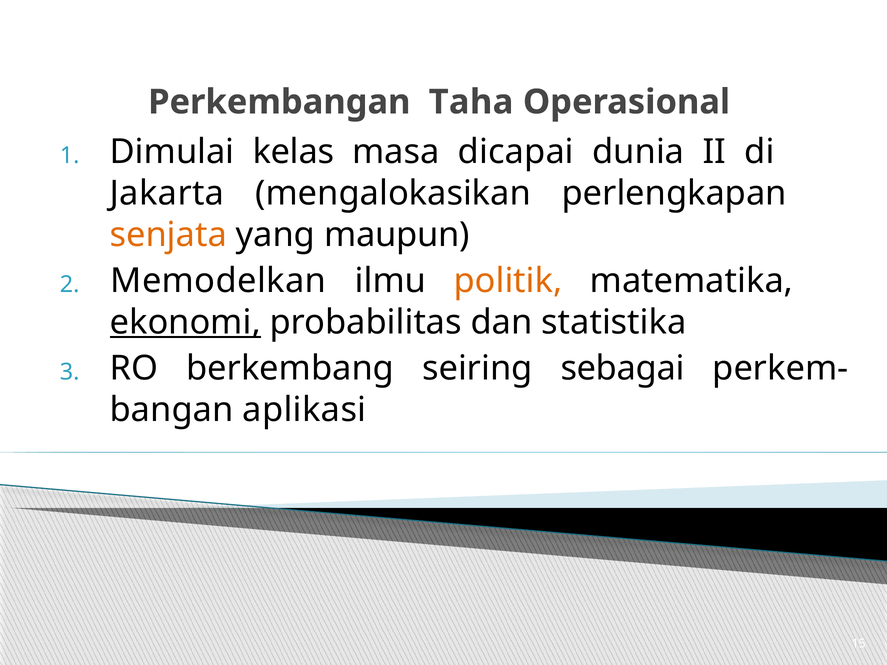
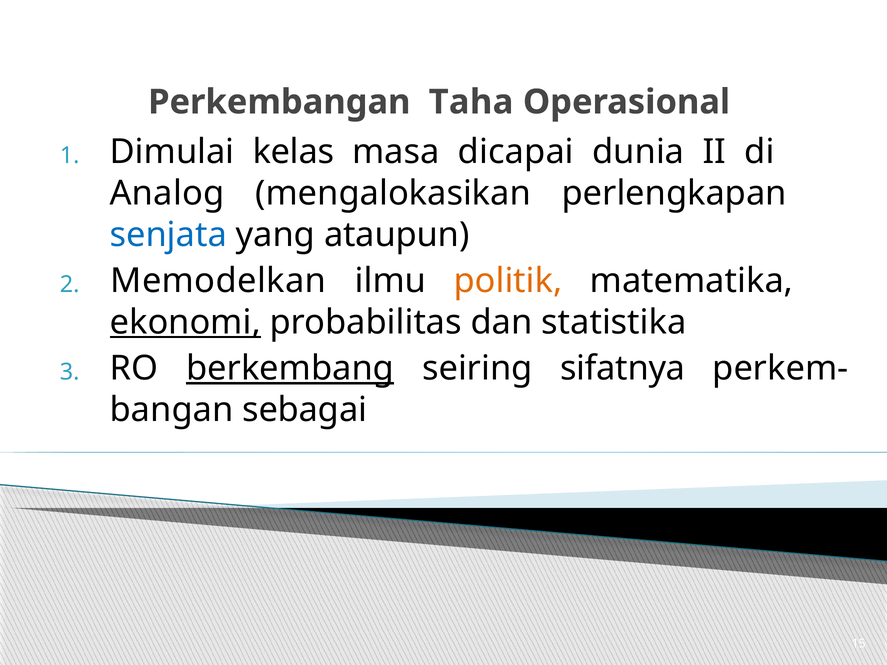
Jakarta: Jakarta -> Analog (167, 193)
senjata colour: orange -> blue (168, 235)
maupun: maupun -> ataupun (397, 235)
berkembang underline: none -> present (290, 369)
sebagai: sebagai -> sifatnya (623, 369)
aplikasi: aplikasi -> sebagai (305, 410)
